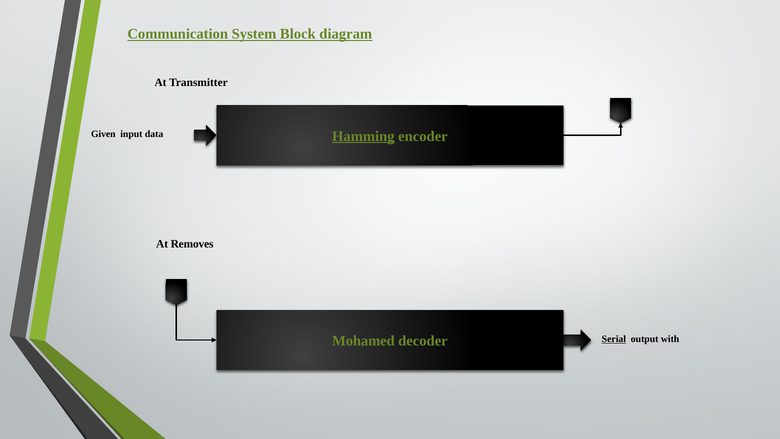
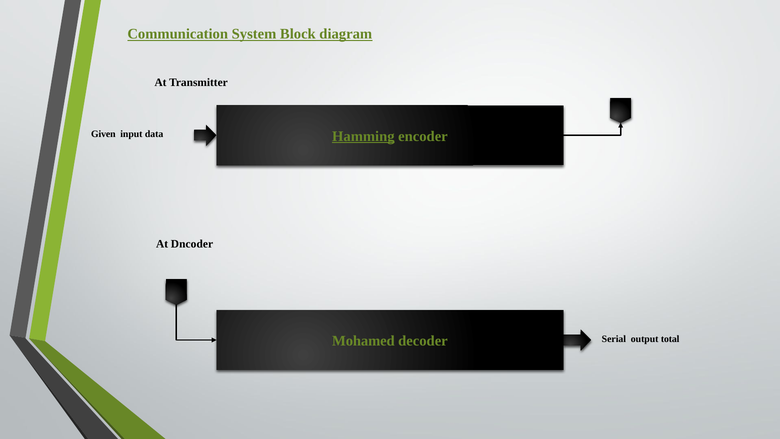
Removes: Removes -> Dncoder (192, 244)
Serial underline: present -> none (614, 339)
with: with -> total (670, 339)
